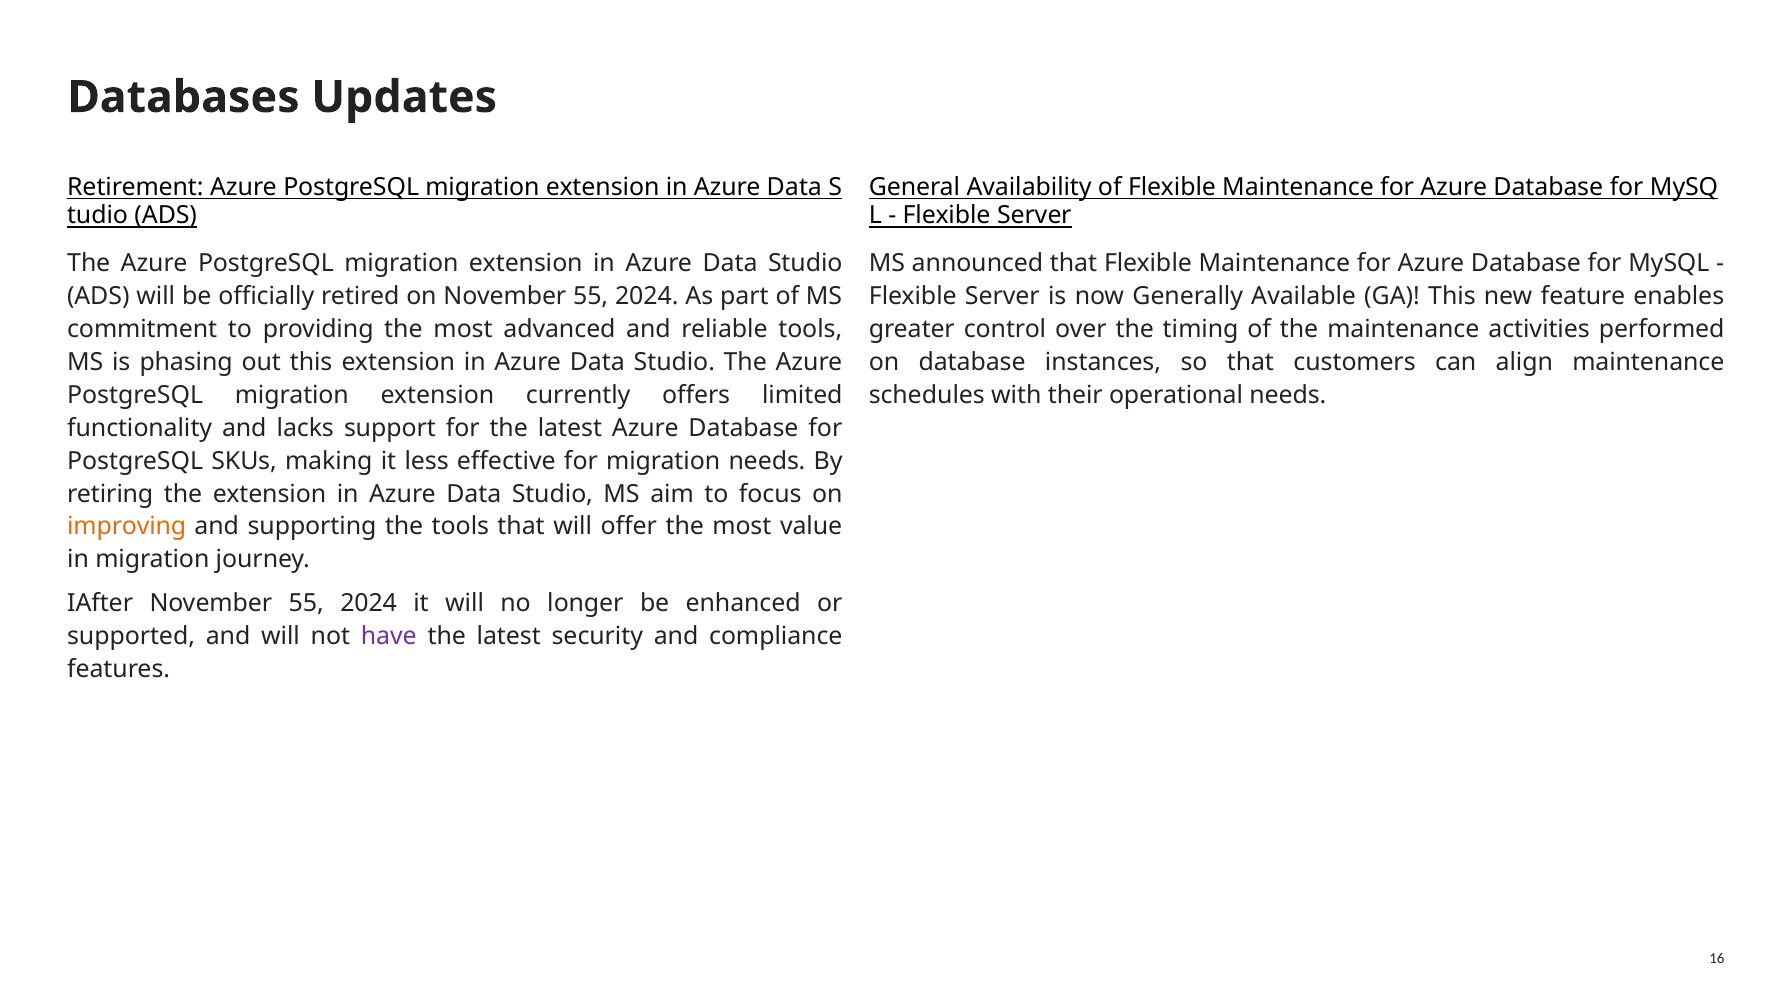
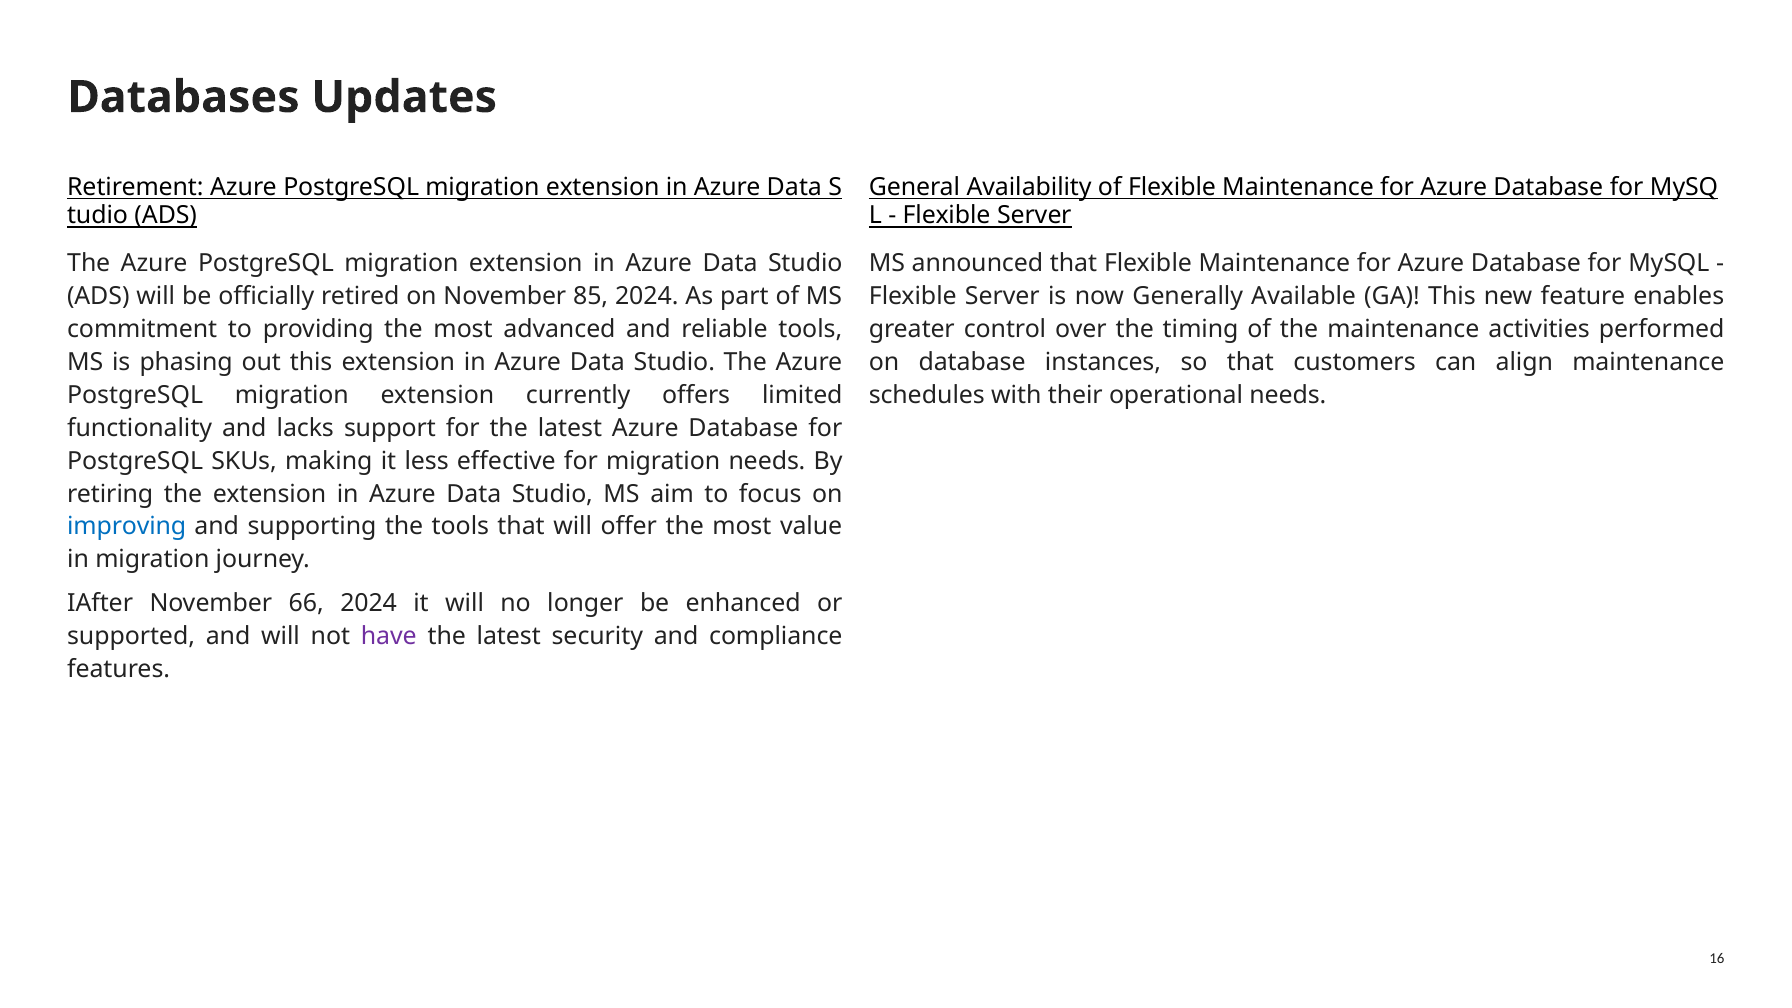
on November 55: 55 -> 85 (591, 297)
improving colour: orange -> blue (127, 527)
IAfter November 55: 55 -> 66 (306, 604)
